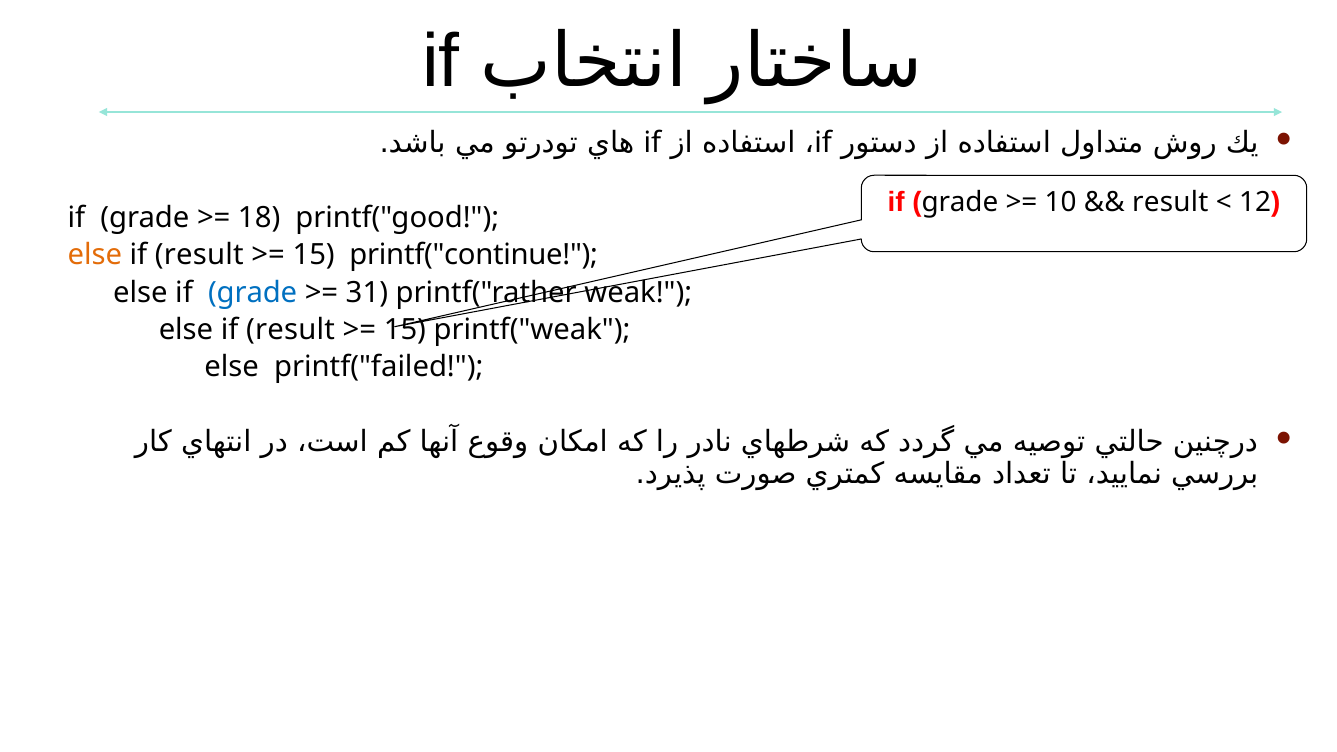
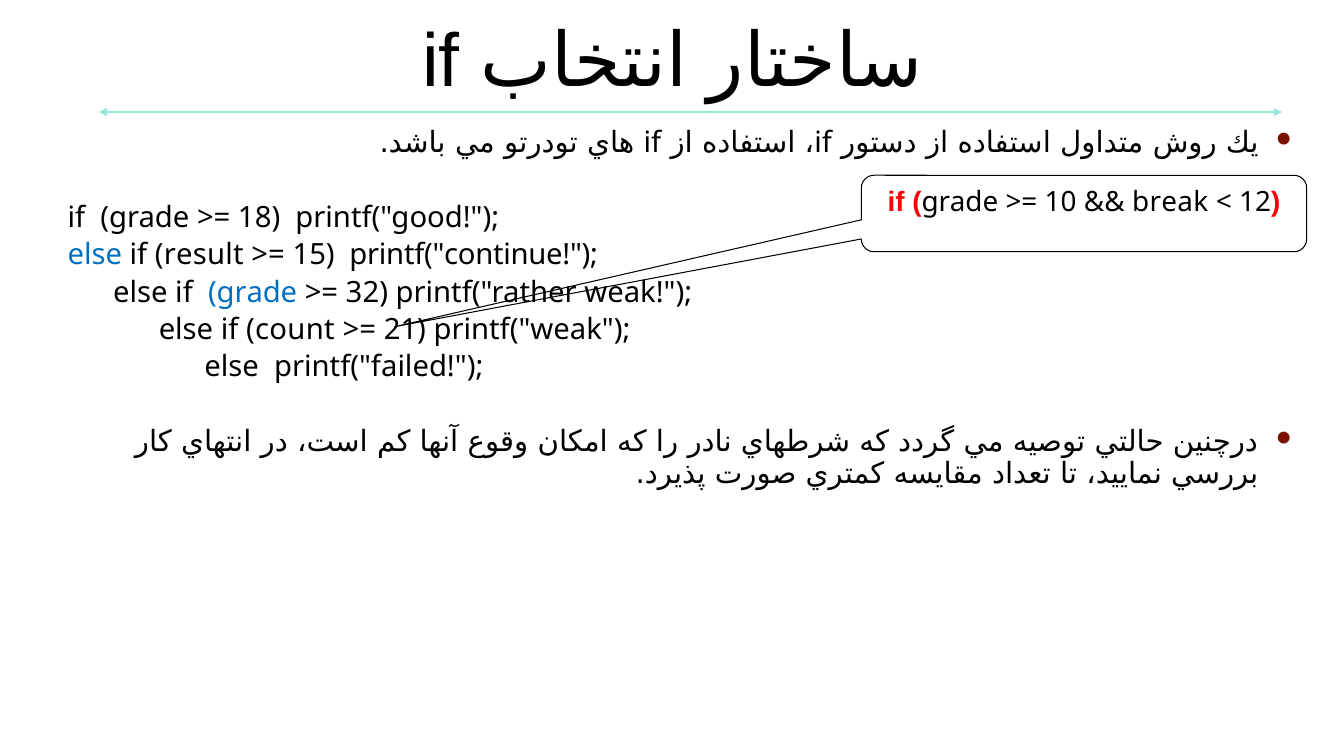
result: result -> break (1170, 203)
else colour: orange -> blue (95, 255)
31: 31 -> 32 (367, 292)
result: result -> count (290, 330)
15: 15 -> 21 (405, 330)
